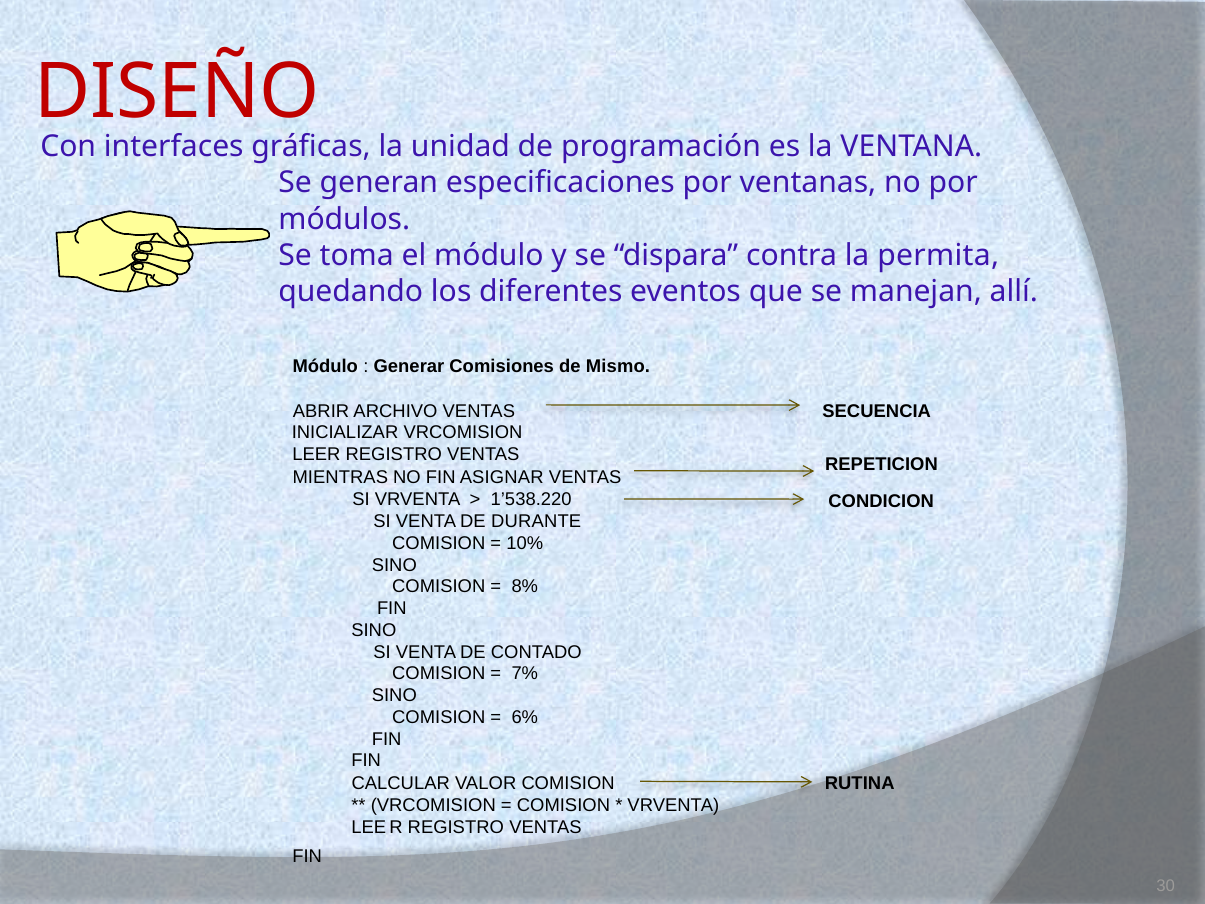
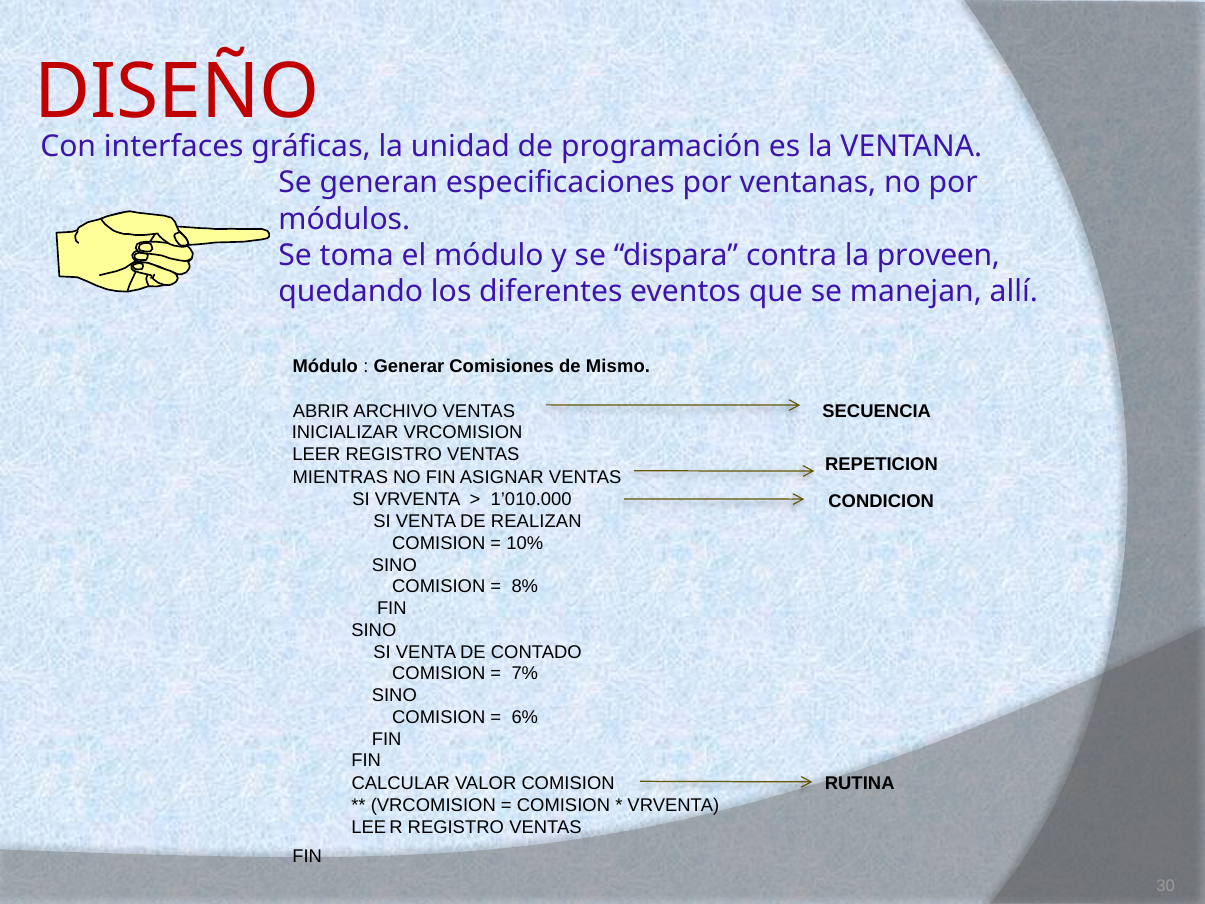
permita: permita -> proveen (939, 255)
1’538.220: 1’538.220 -> 1’010.000 (531, 500)
DURANTE: DURANTE -> REALIZAN (536, 521)
